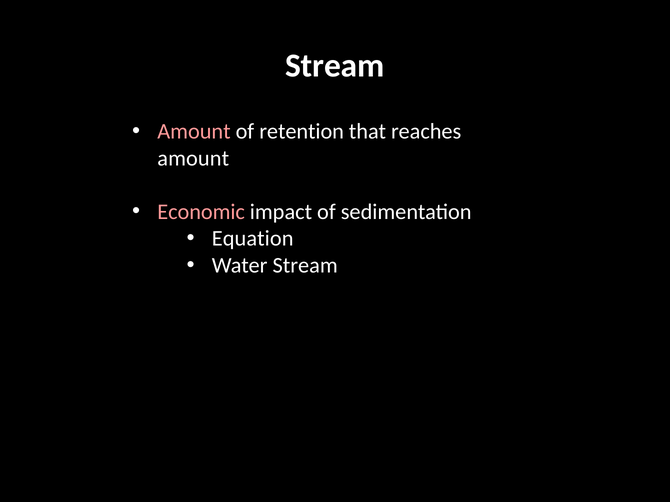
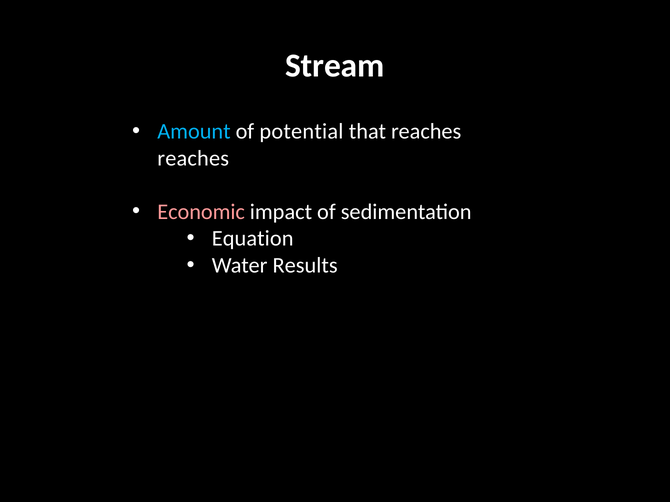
Amount colour: pink -> light blue (194, 132)
retention: retention -> potential (301, 132)
amount: amount -> reaches (193, 158)
Water Stream: Stream -> Results (305, 266)
